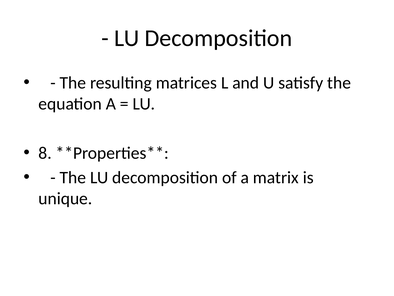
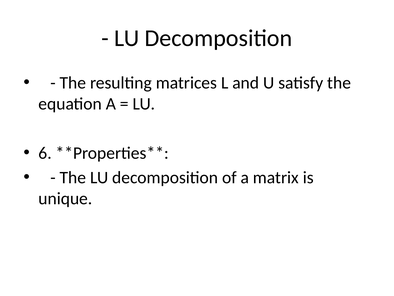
8: 8 -> 6 (45, 153)
